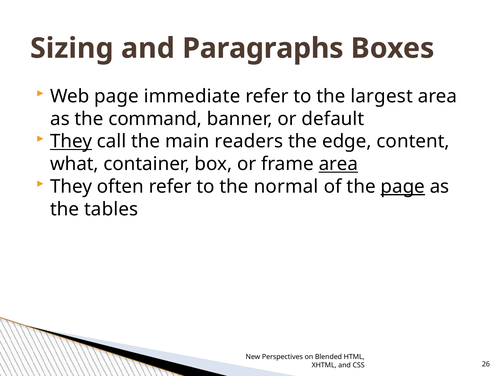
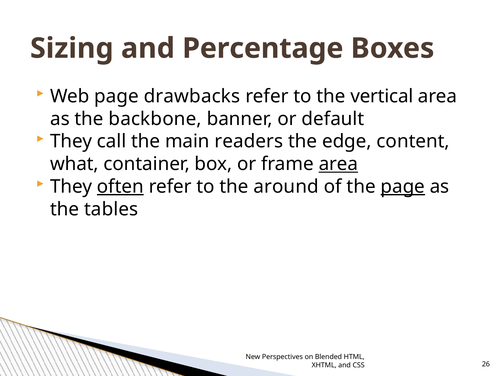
Paragraphs: Paragraphs -> Percentage (263, 48)
immediate: immediate -> drawbacks (192, 96)
largest: largest -> vertical (382, 96)
command: command -> backbone (155, 119)
They underline: present -> none (71, 142)
often underline: none -> present (120, 187)
normal: normal -> around (286, 187)
